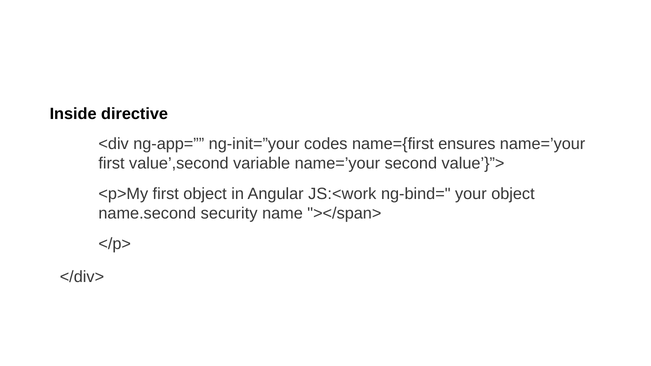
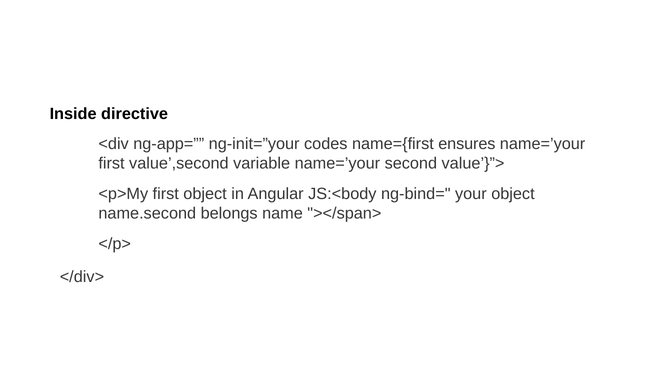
JS:<work: JS:<work -> JS:<body (342, 194)
security: security -> belongs (229, 214)
